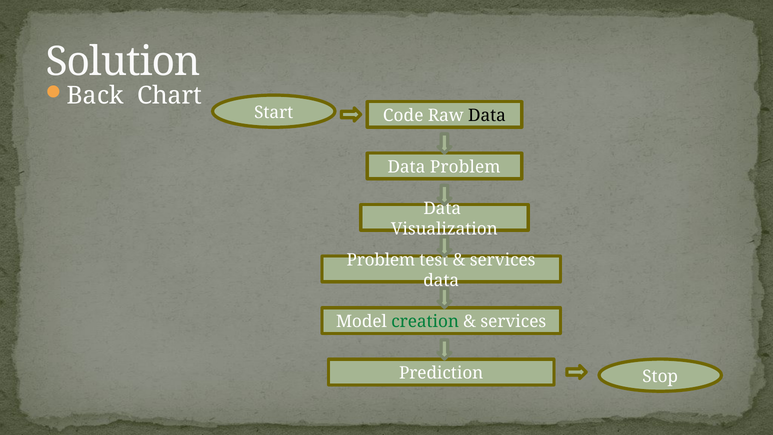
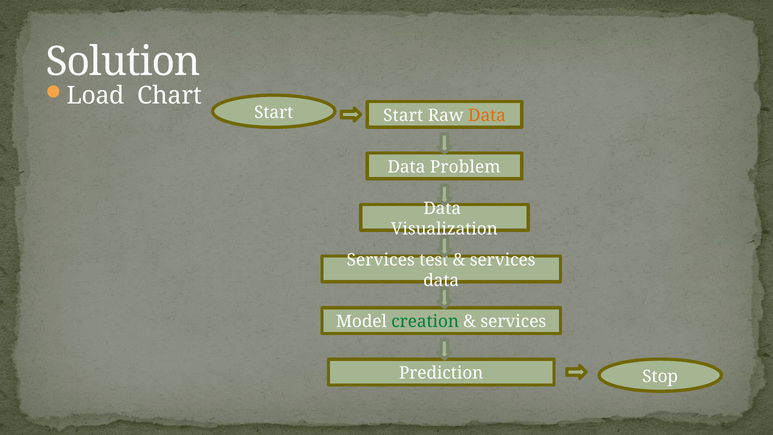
Back: Back -> Load (95, 96)
Start Code: Code -> Start (403, 116)
Data colour: black -> orange (487, 116)
Problem: Problem -> Services (381, 260)
